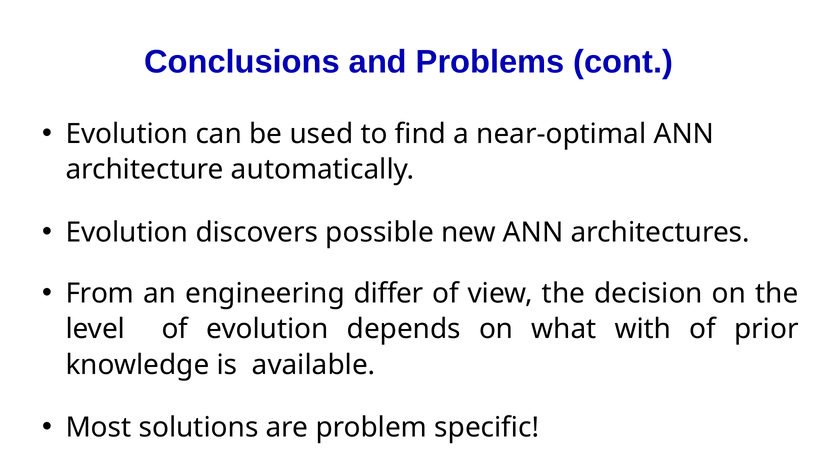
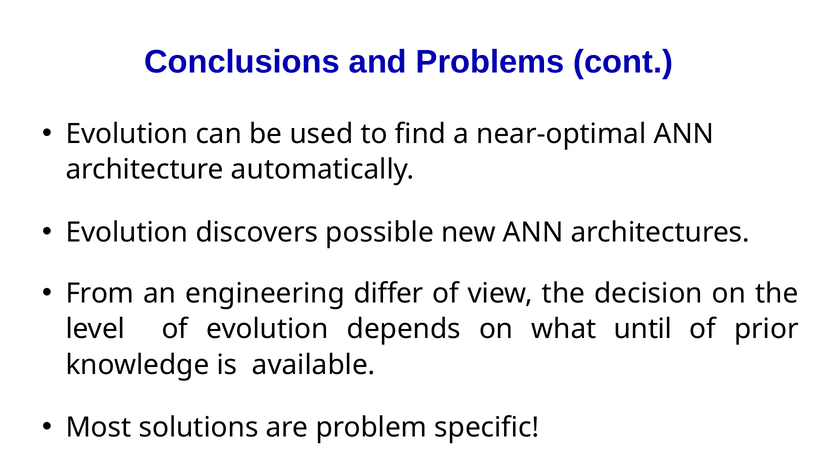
with: with -> until (643, 330)
